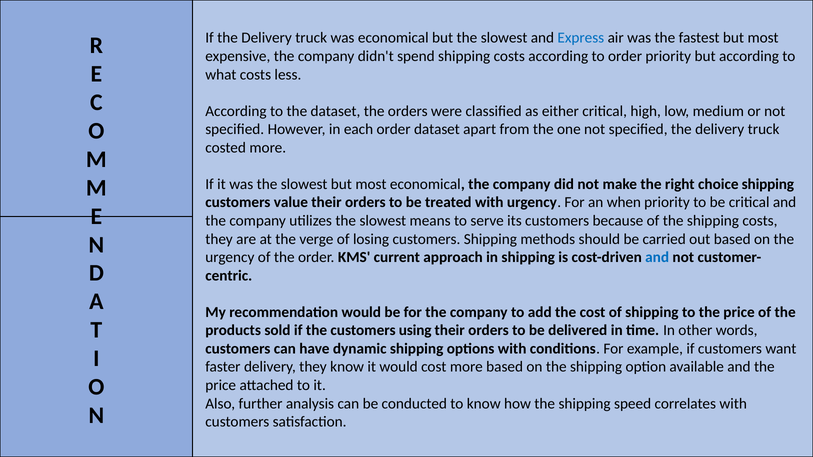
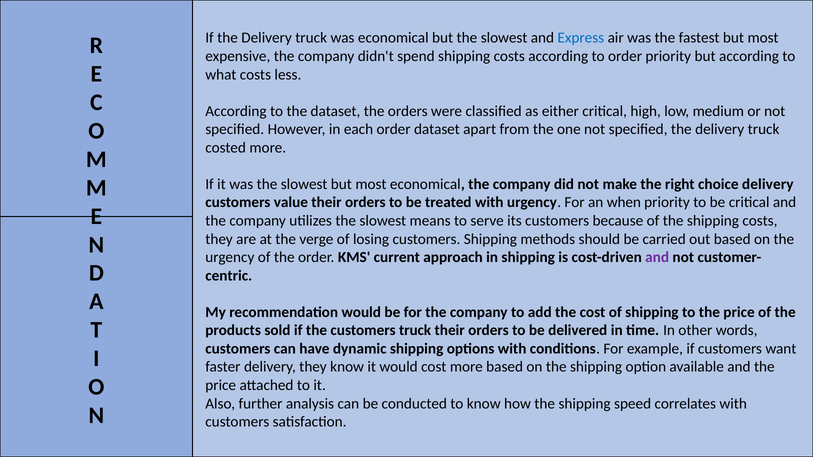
choice shipping: shipping -> delivery (768, 184)
and colour: blue -> purple (657, 257)
customers using: using -> truck (415, 331)
